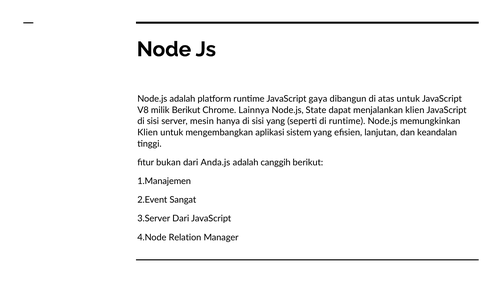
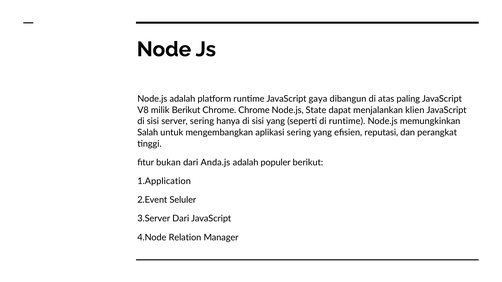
atas untuk: untuk -> paling (408, 99)
Chrome Lainnya: Lainnya -> Chrome (254, 110)
server mesin: mesin -> sering (202, 121)
Klien: Klien -> Salah (148, 133)
aplikasi sistem: sistem -> sering (299, 133)
lanjutan: lanjutan -> reputasi (381, 133)
keandalan: keandalan -> perangkat (437, 133)
canggih: canggih -> populer (276, 163)
1.Manajemen: 1.Manajemen -> 1.Application (164, 181)
Sangat: Sangat -> Seluler (183, 200)
